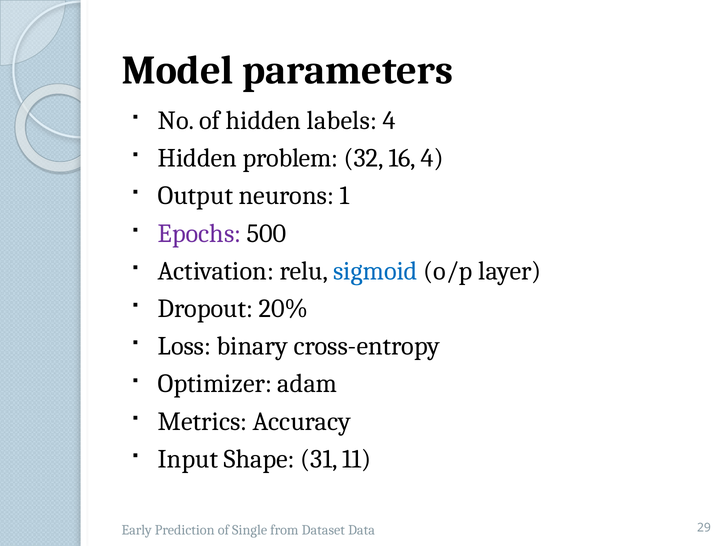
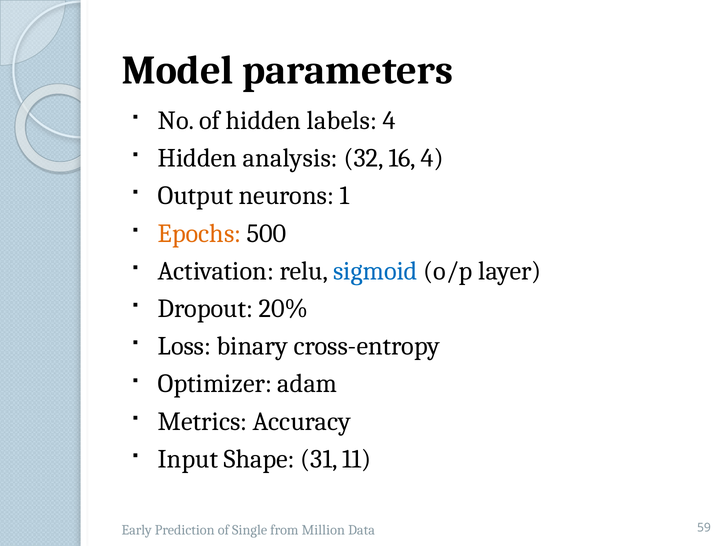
problem: problem -> analysis (290, 158)
Epochs colour: purple -> orange (200, 233)
Dataset: Dataset -> Million (323, 530)
29: 29 -> 59 (704, 528)
